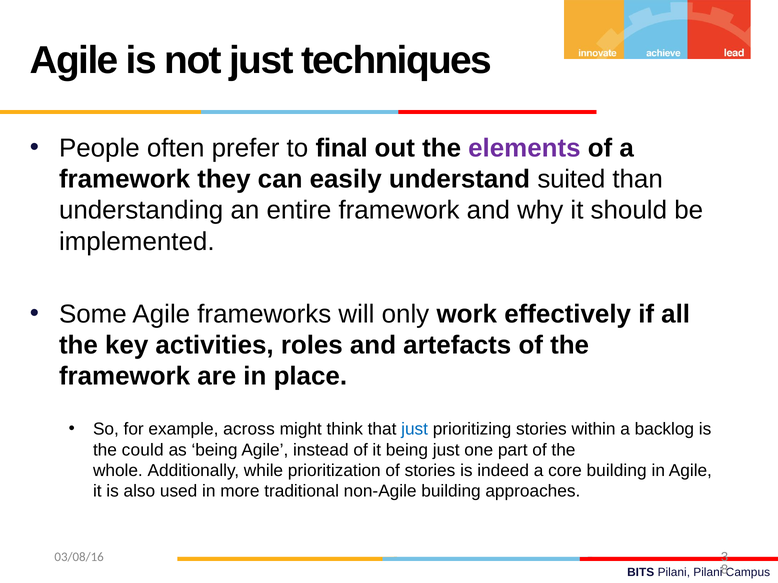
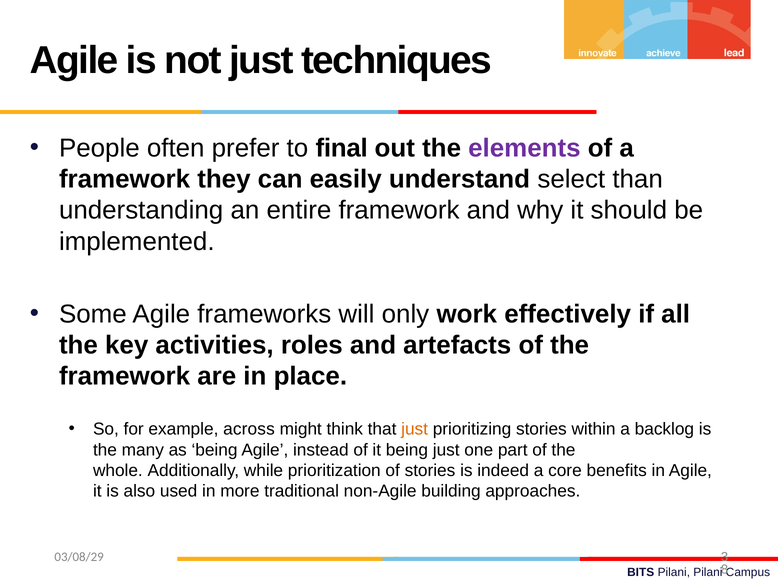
suited: suited -> select (571, 179)
just colour: blue -> orange (415, 429)
could: could -> many (143, 450)
core building: building -> benefits (617, 471)
03/08/16: 03/08/16 -> 03/08/29 (79, 557)
